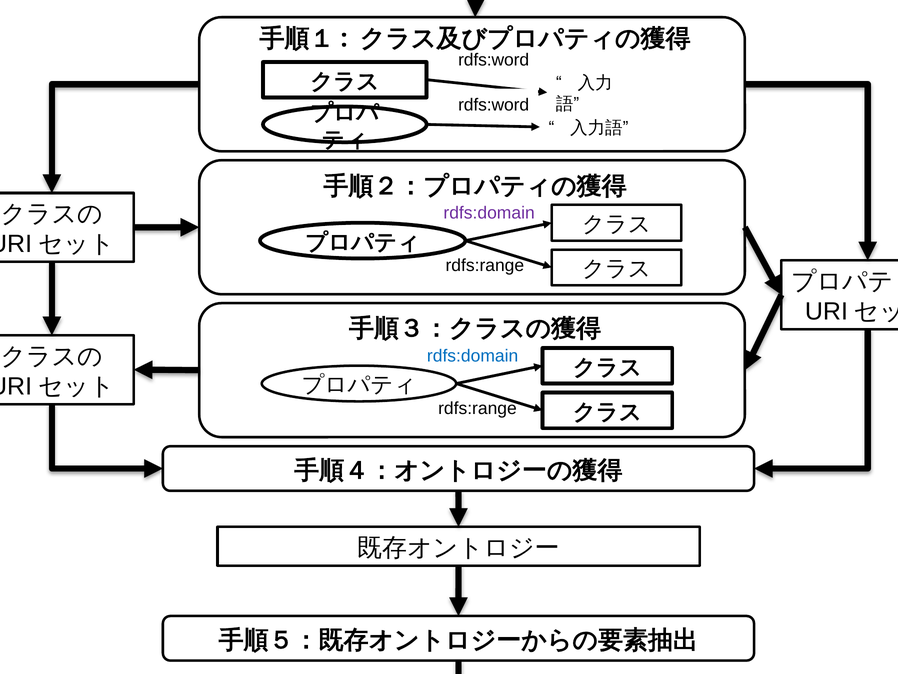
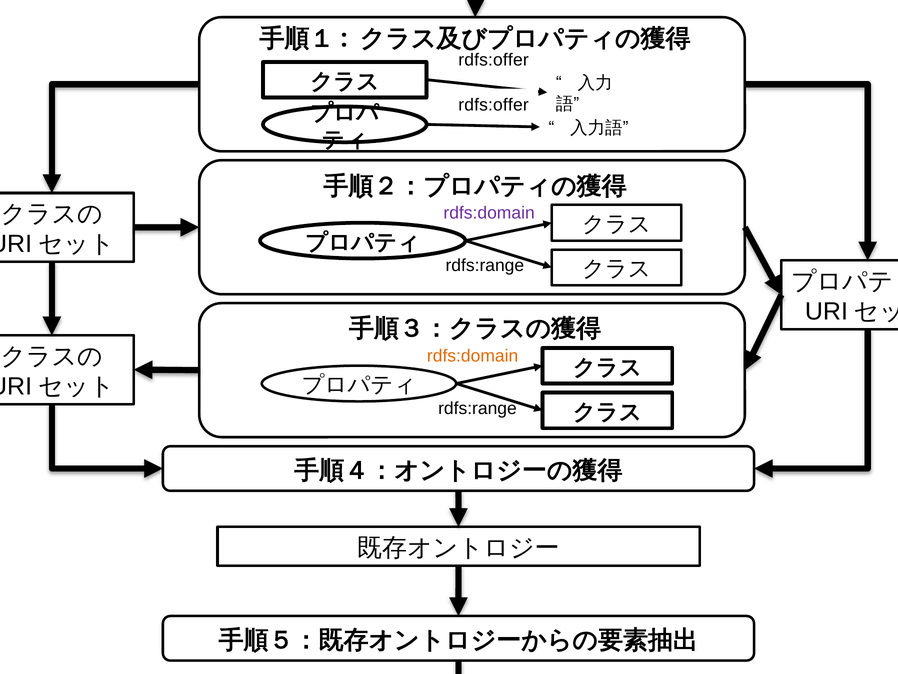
rdfs:word: rdfs:word -> rdfs:offer (493, 60)
rdfs:word: rdfs:word -> rdfs:offer (493, 105)
rdfs:domain colour: blue -> orange (473, 356)
